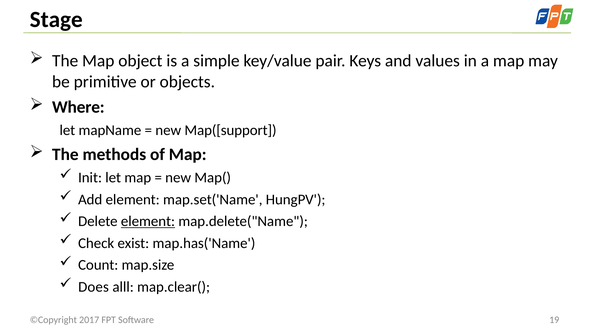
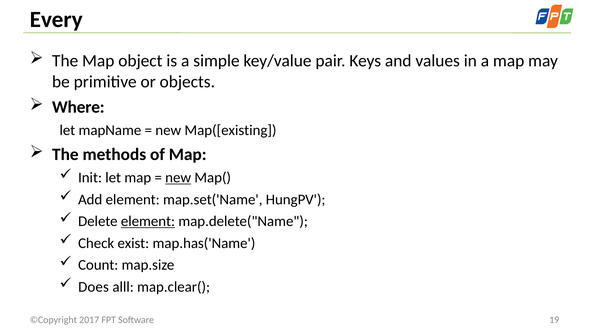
Stage: Stage -> Every (56, 19)
Map([support: Map([support -> Map([existing (230, 130)
new underline: none -> present (178, 177)
